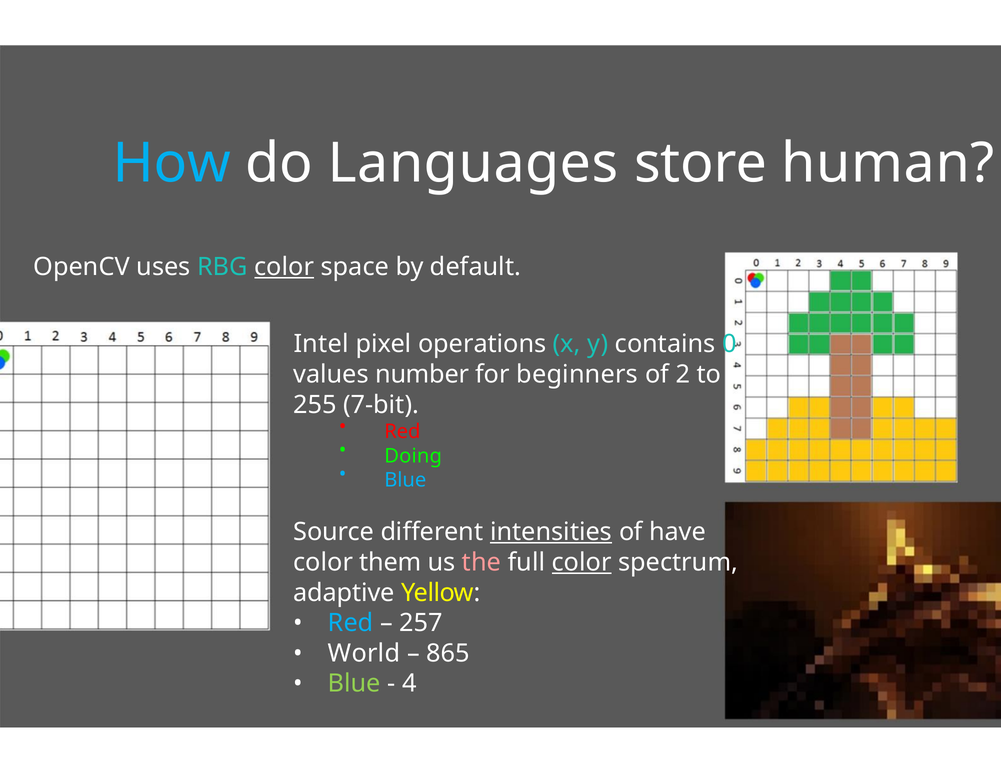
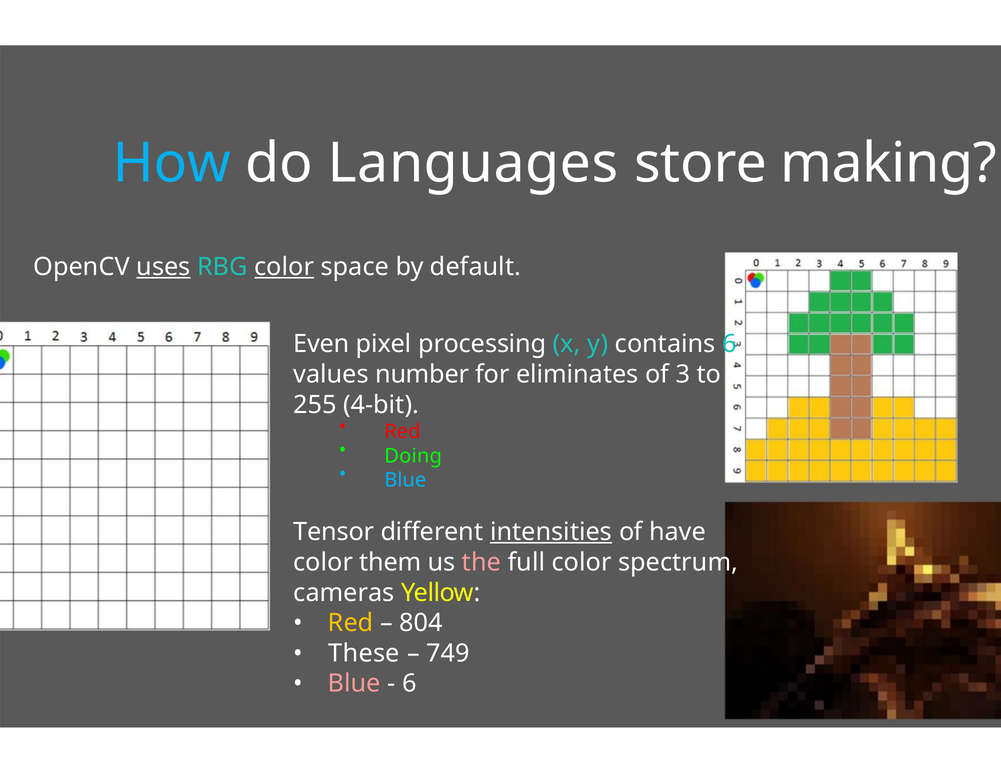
human: human -> making (889, 164)
uses underline: none -> present (163, 267)
Intel: Intel -> Even (321, 344)
operations: operations -> processing (482, 344)
contains 0: 0 -> 6 (729, 344)
beginners: beginners -> eliminates (577, 375)
2: 2 -> 3 (683, 375)
7-bit: 7-bit -> 4-bit (381, 405)
Source: Source -> Tensor (334, 532)
color underline: present -> none (582, 563)
adaptive: adaptive -> cameras (344, 593)
Red colour: light blue -> yellow (351, 623)
257: 257 -> 804 (421, 623)
World: World -> These (364, 654)
865: 865 -> 749 (448, 654)
Blue colour: light green -> pink (354, 684)
4: 4 -> 6 (409, 684)
